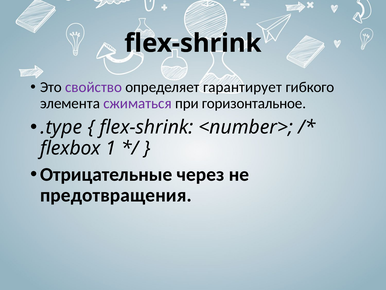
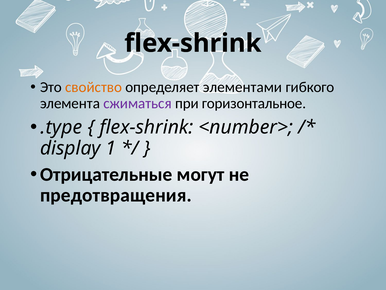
свойство colour: purple -> orange (94, 87)
гарантирует: гарантирует -> элементами (242, 87)
flexbox: flexbox -> display (70, 148)
через: через -> могут (201, 174)
